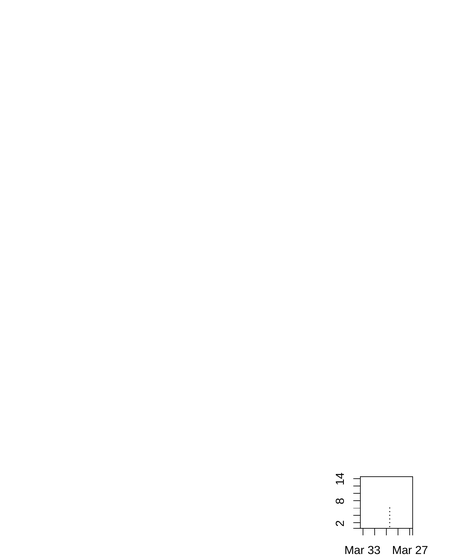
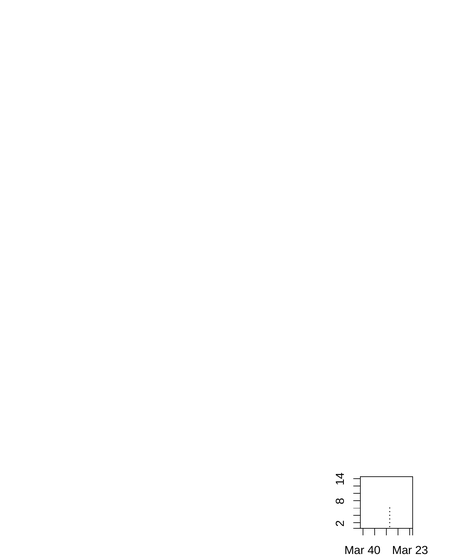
33: 33 -> 40 (374, 551)
27: 27 -> 23 (422, 551)
